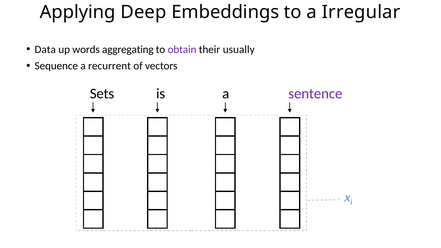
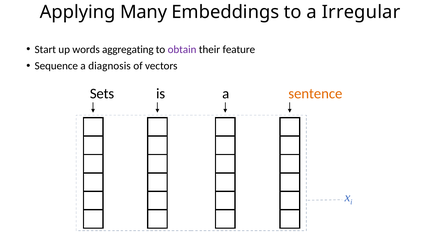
Deep: Deep -> Many (144, 12)
Data: Data -> Start (45, 49)
usually: usually -> feature (239, 49)
recurrent: recurrent -> diagnosis (109, 66)
sentence colour: purple -> orange (315, 94)
